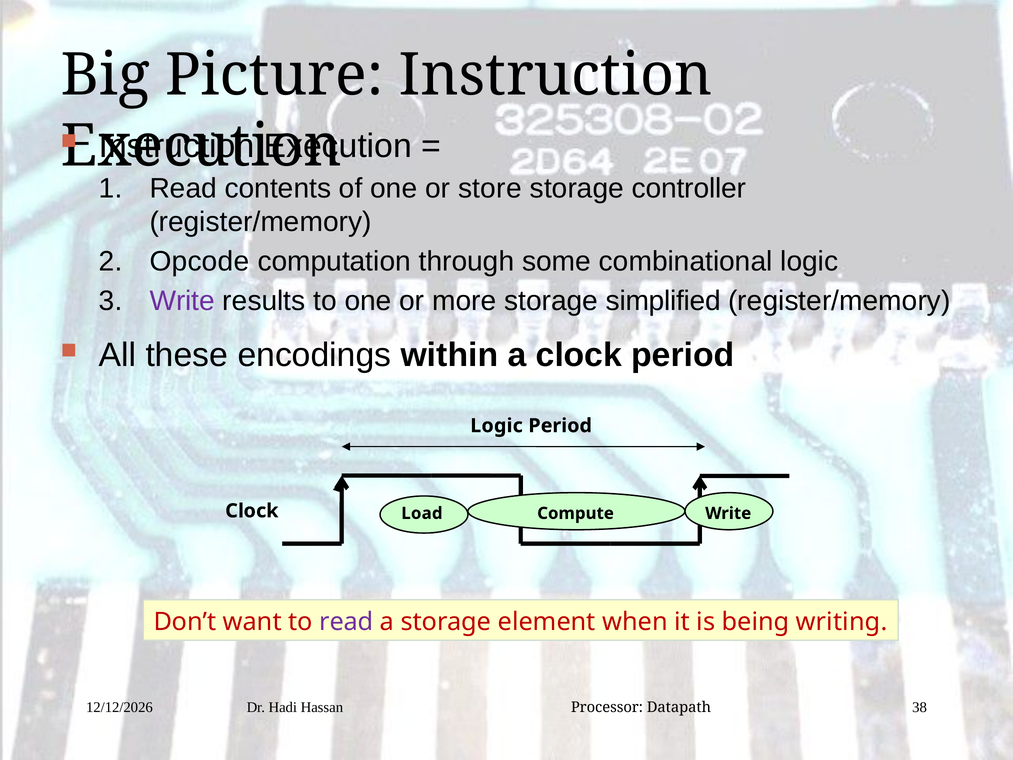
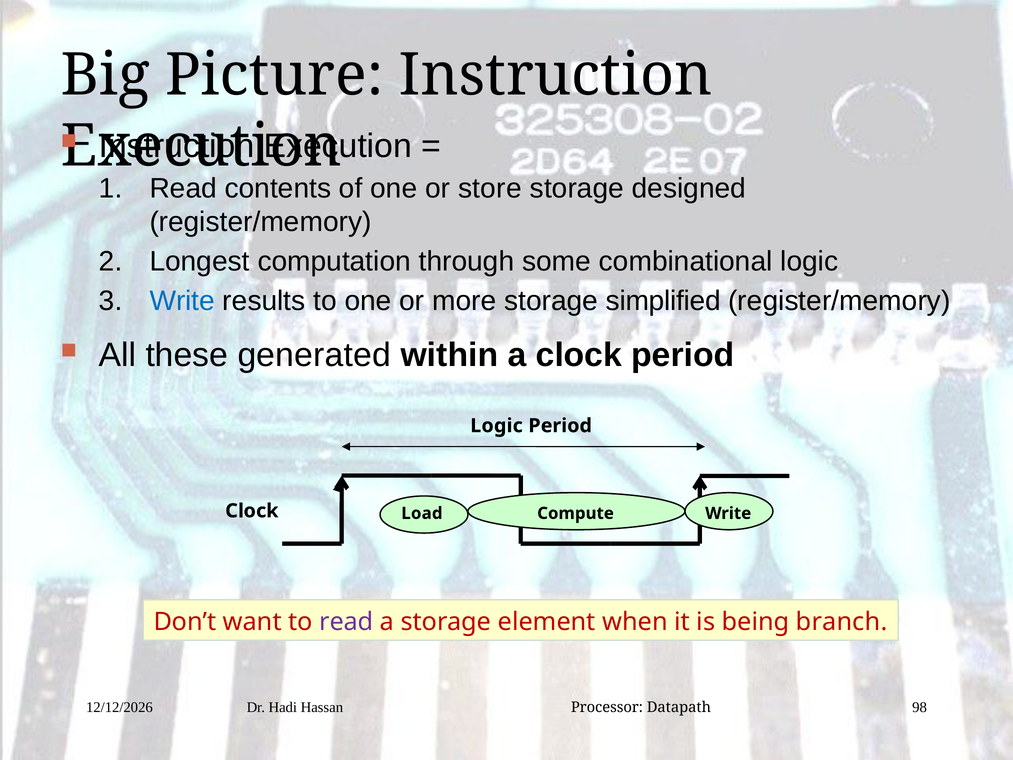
controller: controller -> designed (689, 188)
Opcode: Opcode -> Longest (200, 261)
Write colour: purple -> blue (182, 301)
encodings: encodings -> generated (314, 355)
writing: writing -> branch (842, 622)
38: 38 -> 98 (920, 707)
